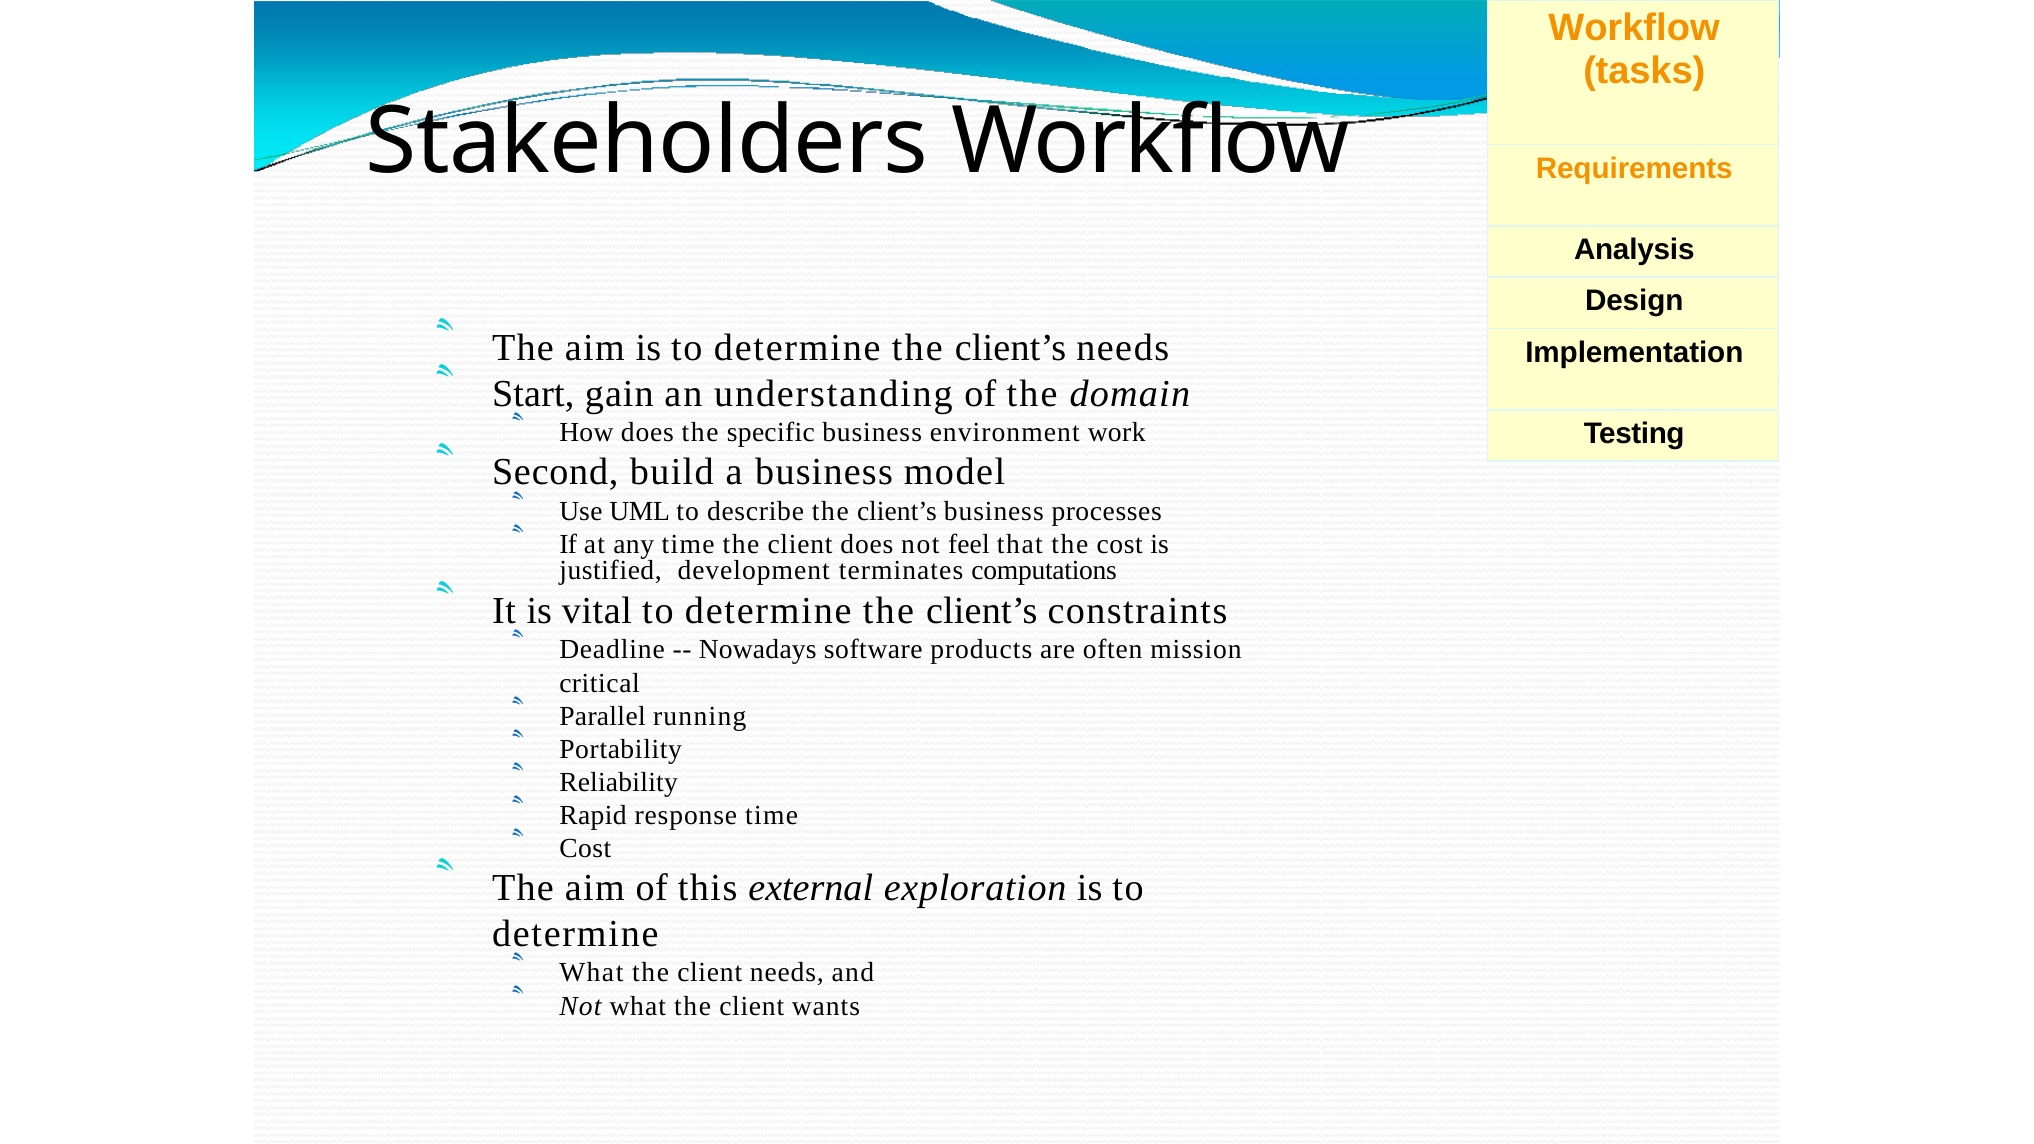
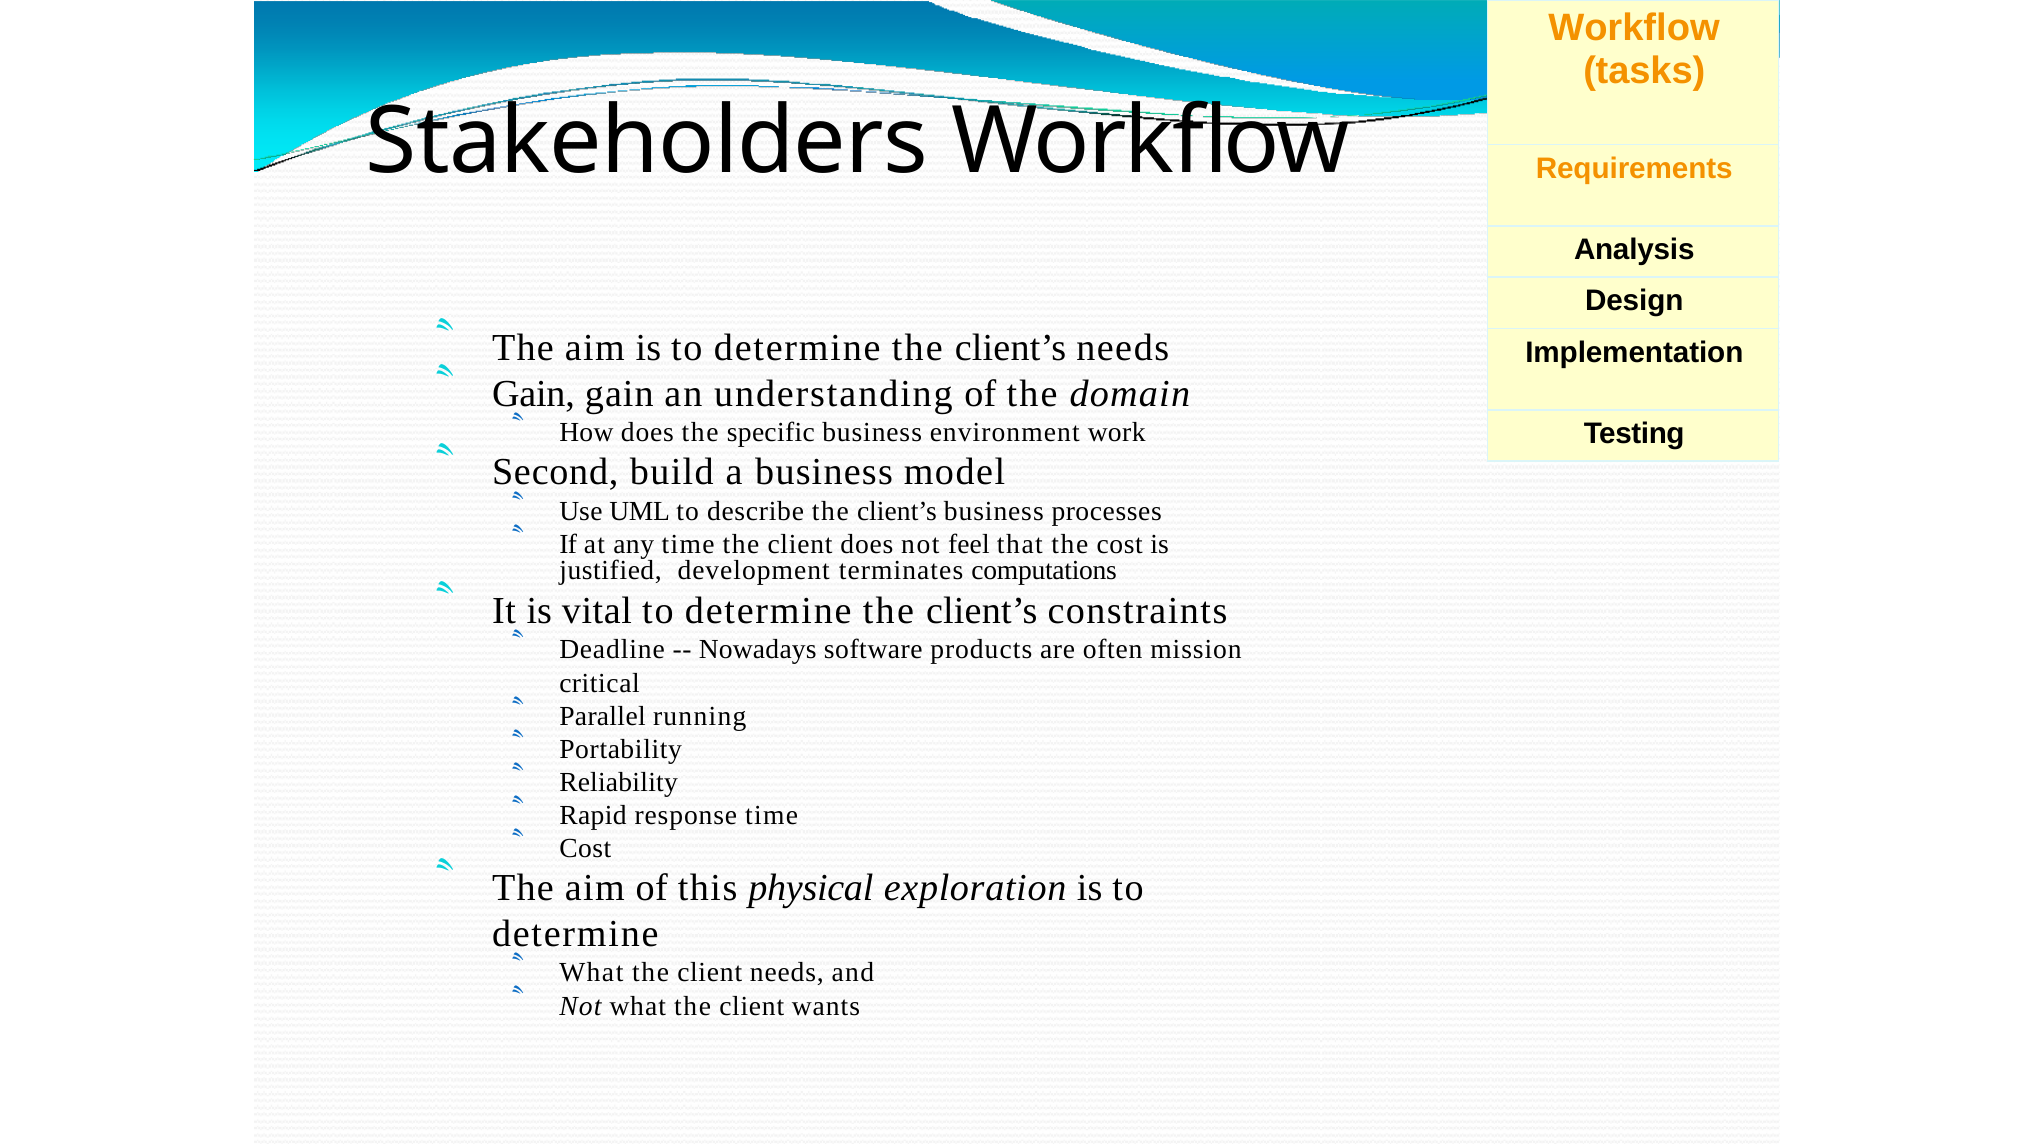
Start: Start -> Gain (533, 394)
external: external -> physical (811, 888)
